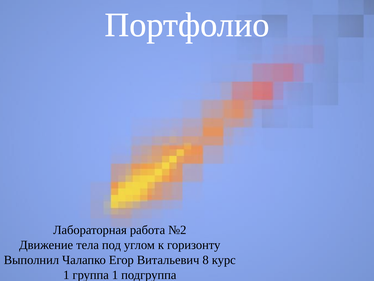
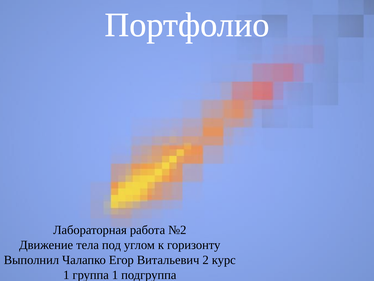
8: 8 -> 2 (206, 260)
